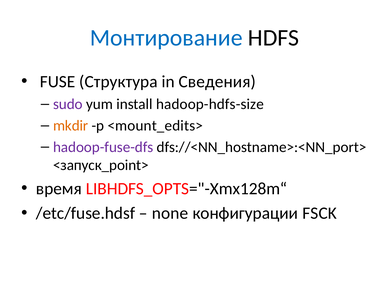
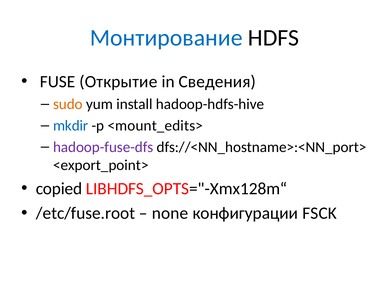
Структура: Структура -> Открытие (118, 82)
sudo colour: purple -> orange (68, 104)
hadoop-hdfs-size: hadoop-hdfs-size -> hadoop-hdfs-hive (210, 104)
mkdir colour: orange -> blue (71, 126)
<запуск_point>: <запуск_point> -> <export_point> (101, 165)
время: время -> copied (59, 189)
/etc/fuse.hdsf: /etc/fuse.hdsf -> /etc/fuse.root (86, 213)
